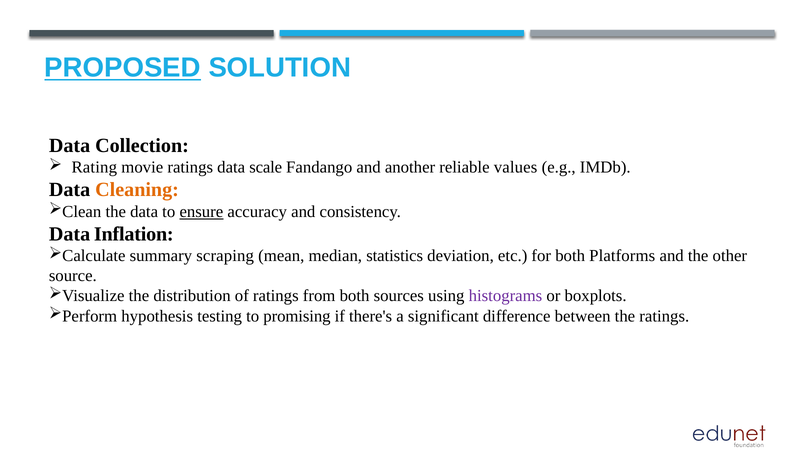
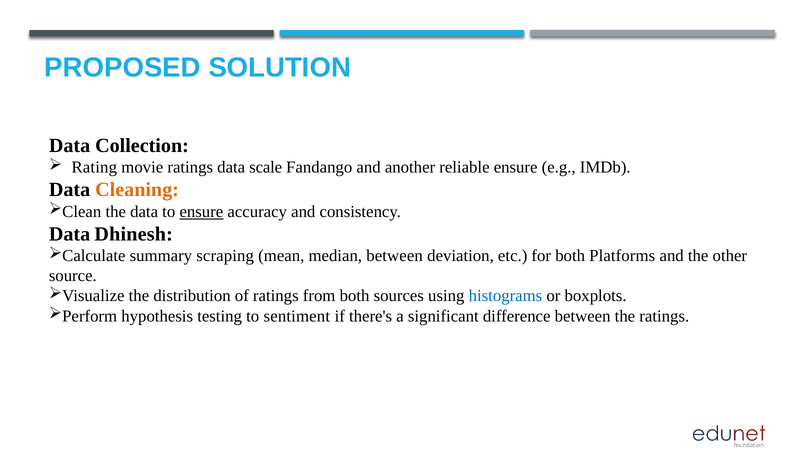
PROPOSED underline: present -> none (123, 68)
reliable values: values -> ensure (516, 167)
Inflation: Inflation -> Dhinesh (134, 234)
median statistics: statistics -> between (395, 256)
histograms colour: purple -> blue (505, 296)
promising: promising -> sentiment (297, 316)
